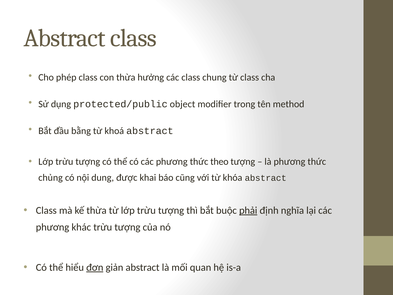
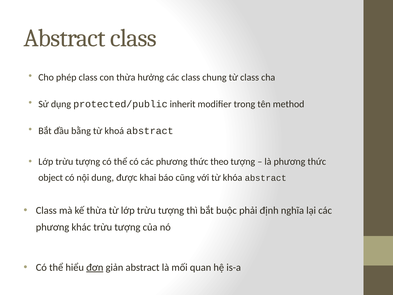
object: object -> inherit (183, 104)
chủng: chủng -> object (51, 177)
phải underline: present -> none (248, 210)
